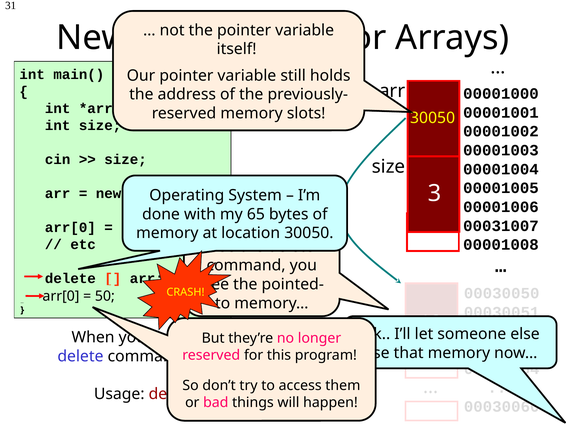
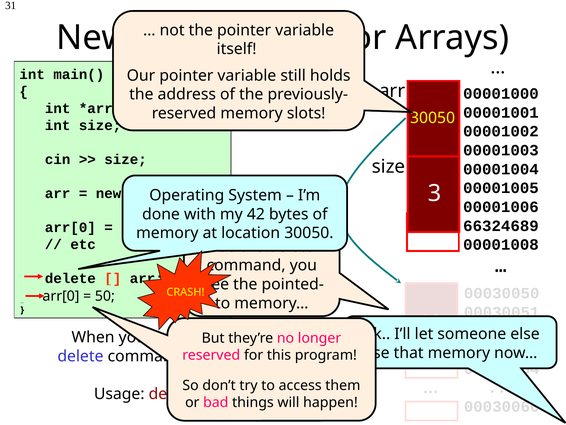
65: 65 -> 42 (256, 214)
00031007: 00031007 -> 66324689 (501, 226)
